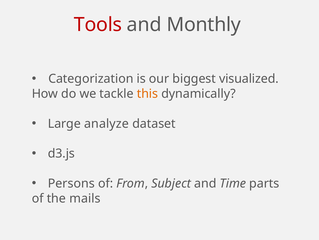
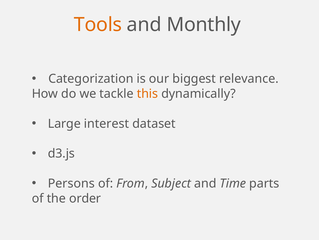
Tools colour: red -> orange (98, 25)
visualized: visualized -> relevance (249, 79)
analyze: analyze -> interest (107, 123)
mails: mails -> order (85, 198)
